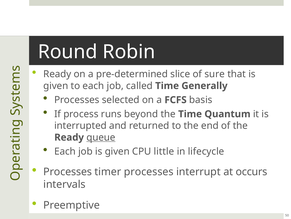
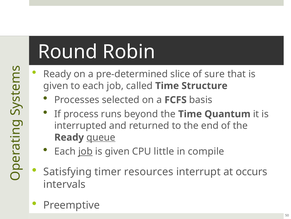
Generally: Generally -> Structure (204, 86)
job underline: none -> present (85, 151)
lifecycle: lifecycle -> compile (206, 151)
Processes: Processes -> Satisfying (68, 171)
timer processes: processes -> resources (149, 171)
